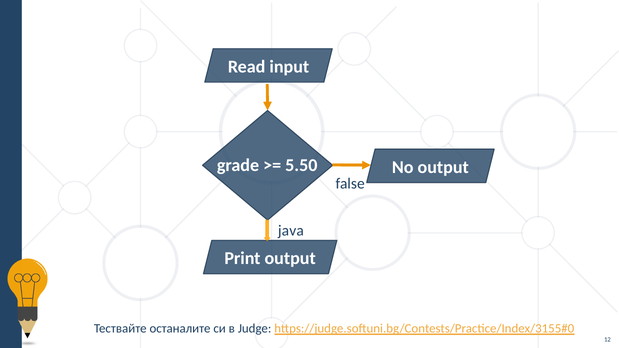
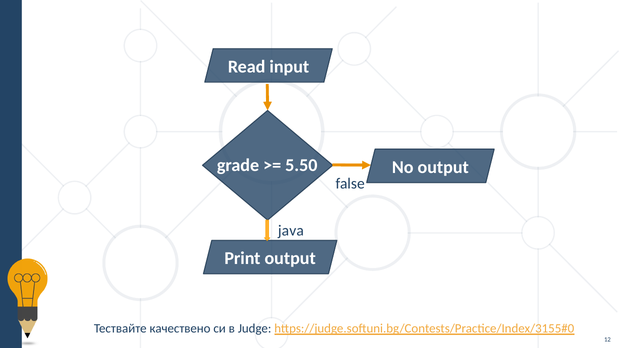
останалите: останалите -> качествено (180, 329)
